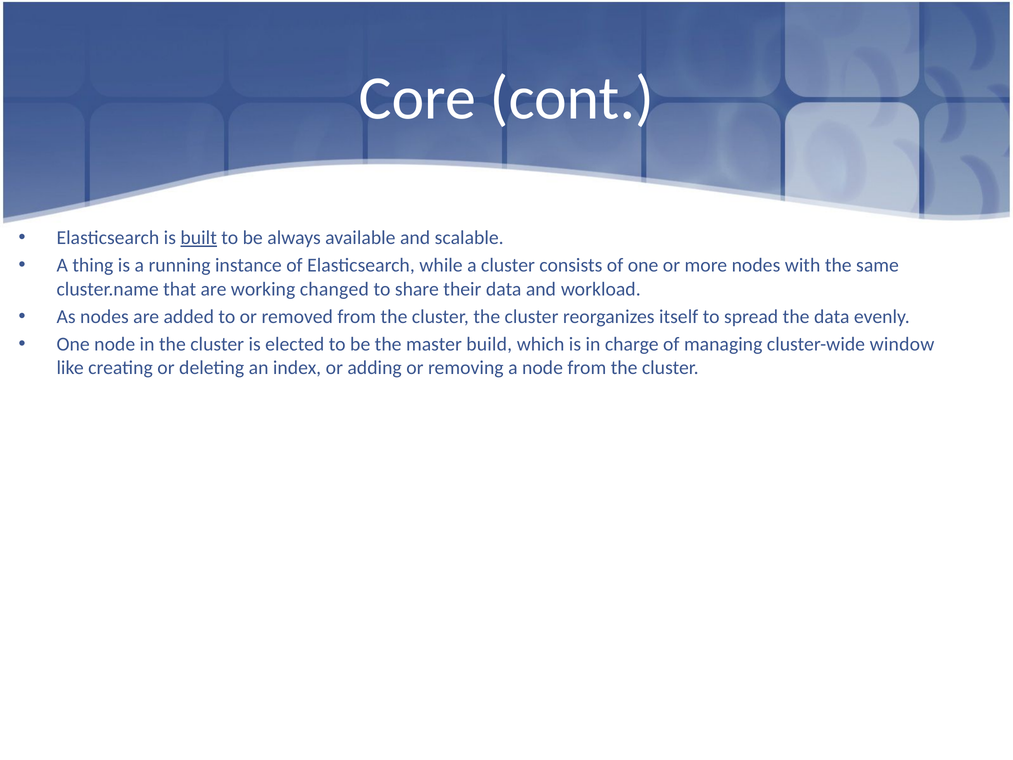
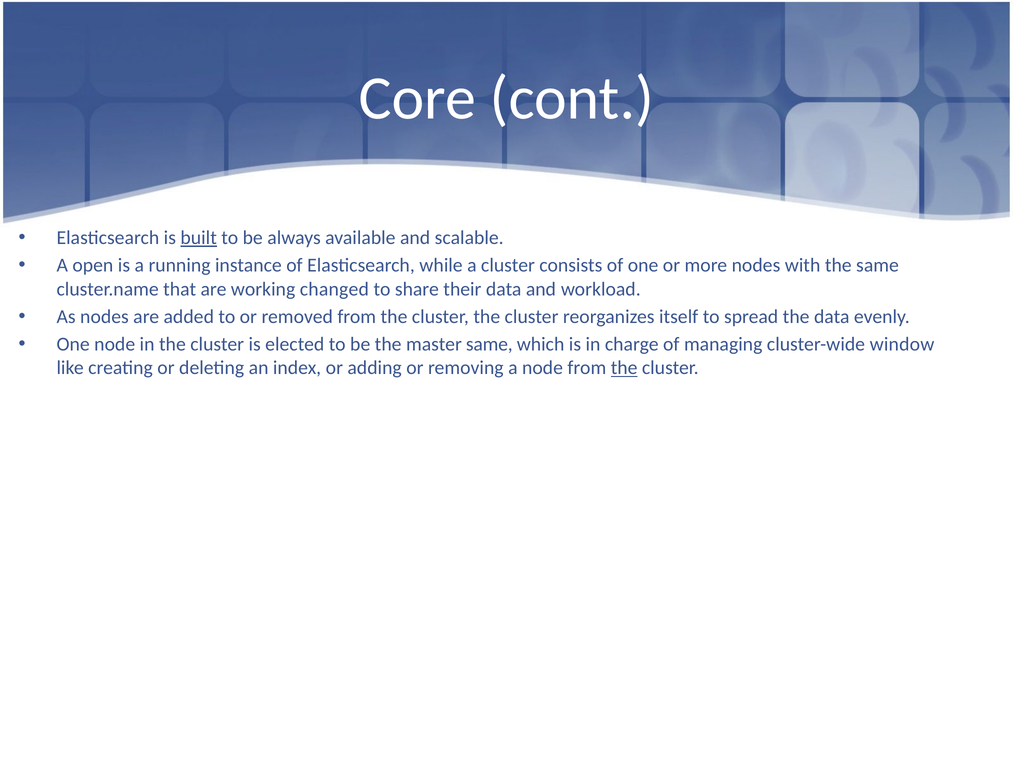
thing: thing -> open (93, 265)
master build: build -> same (489, 344)
the underline: none -> present (624, 368)
